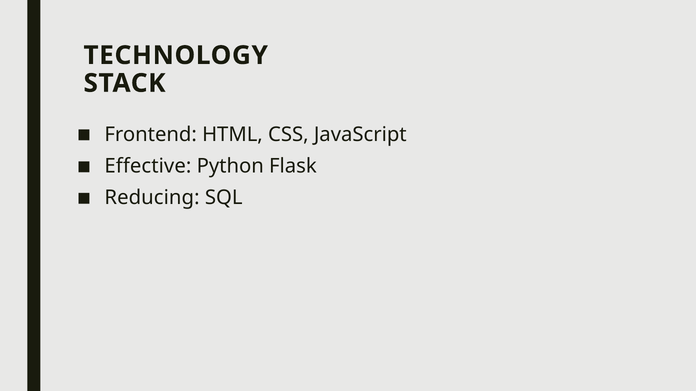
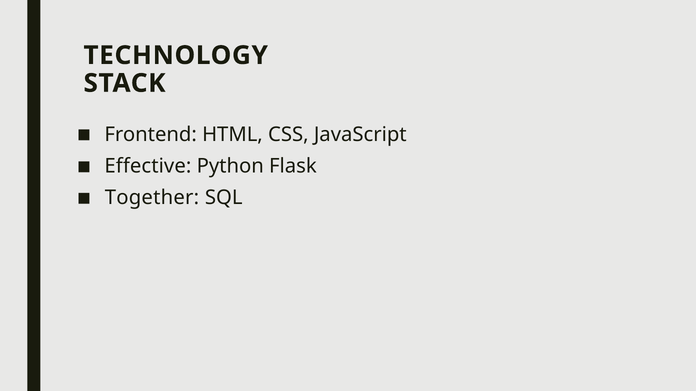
Reducing: Reducing -> Together (152, 198)
